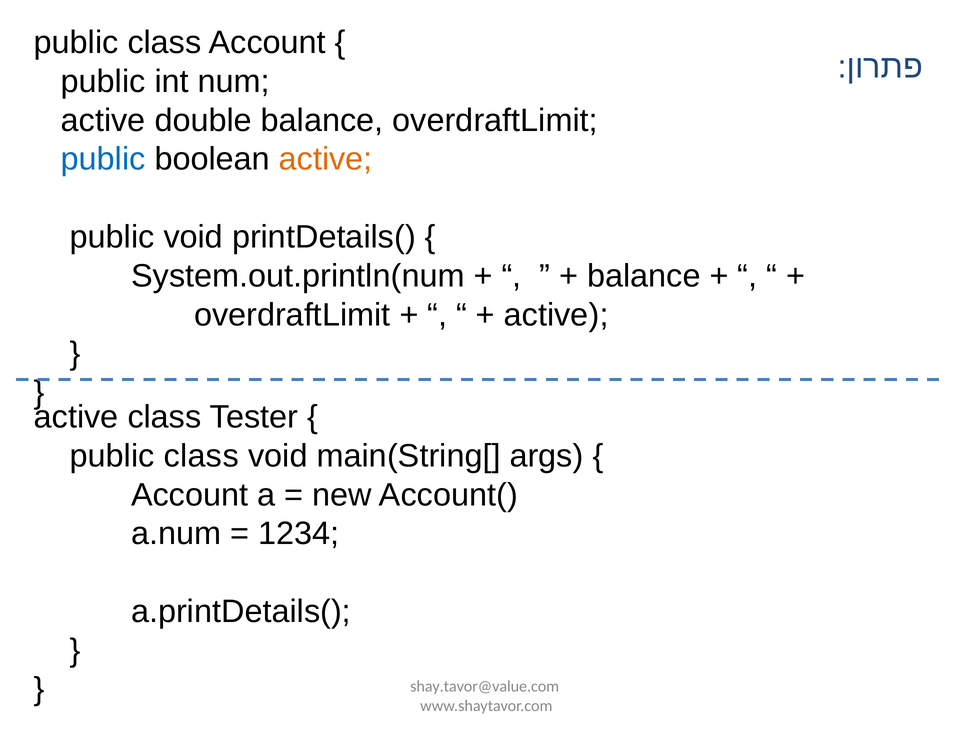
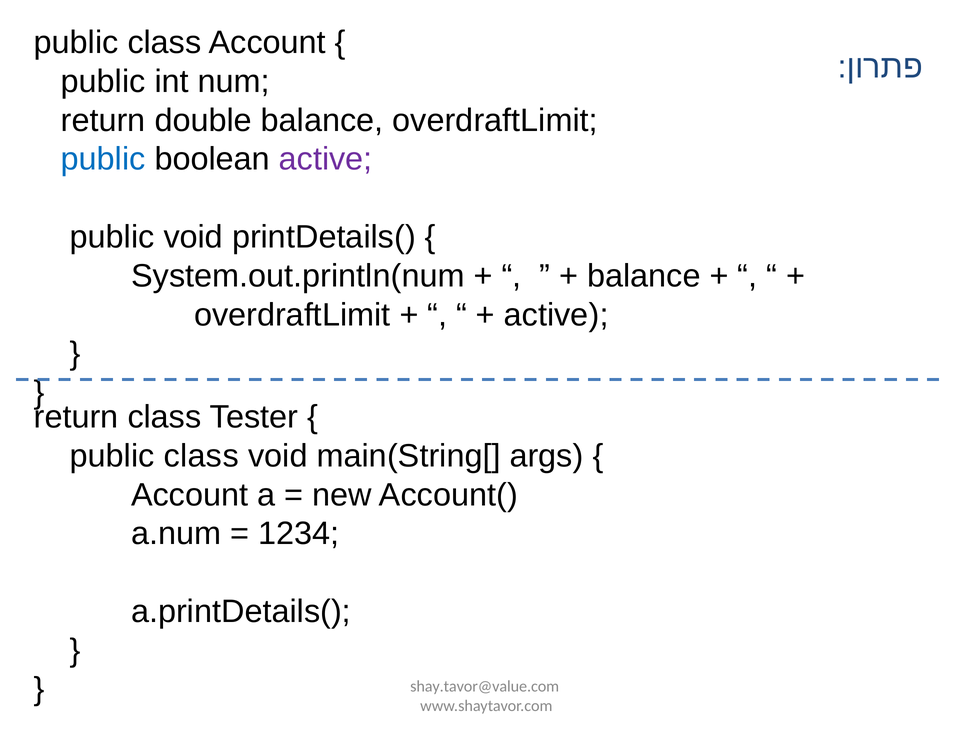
active: active -> return (103, 121)
active colour: orange -> purple (326, 159)
active: active -> return (76, 417)
